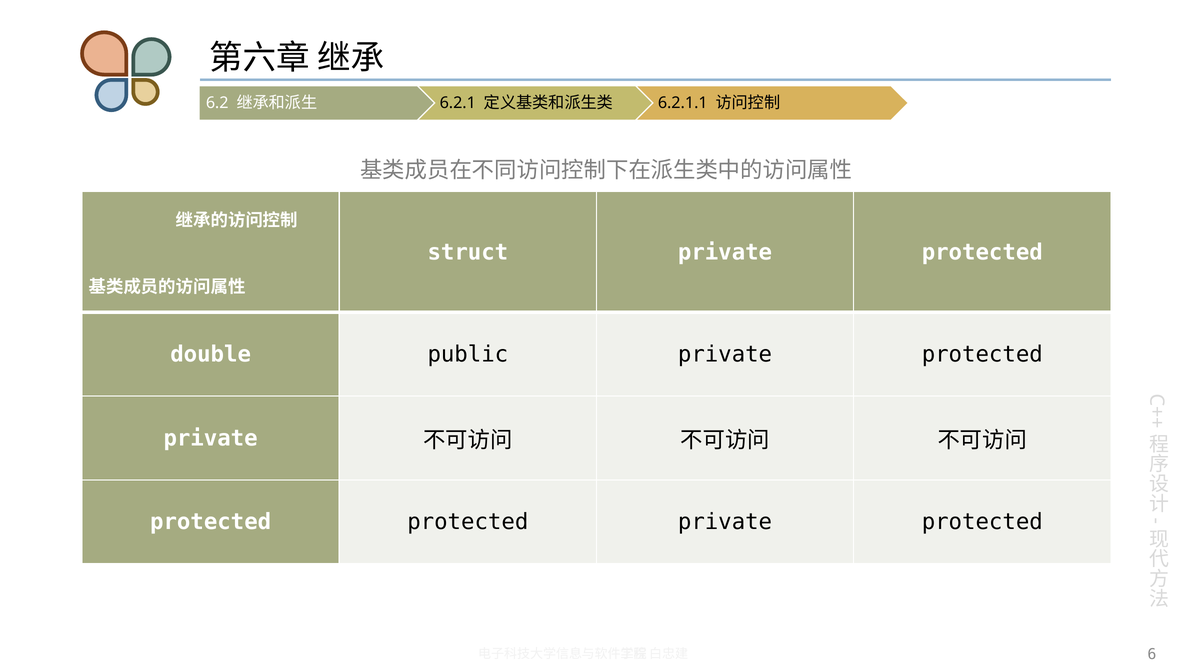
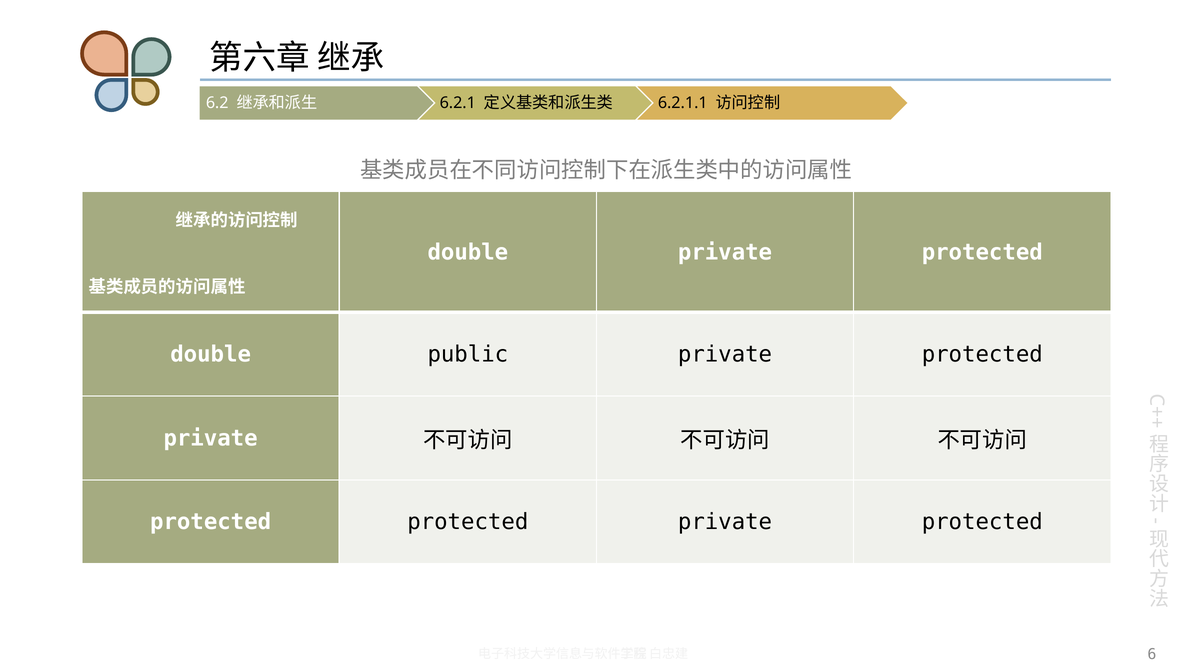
struct: struct -> double (468, 252)
